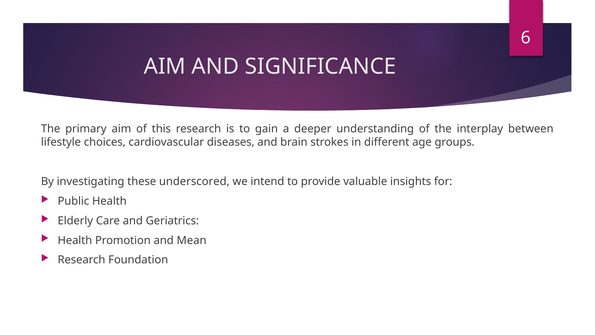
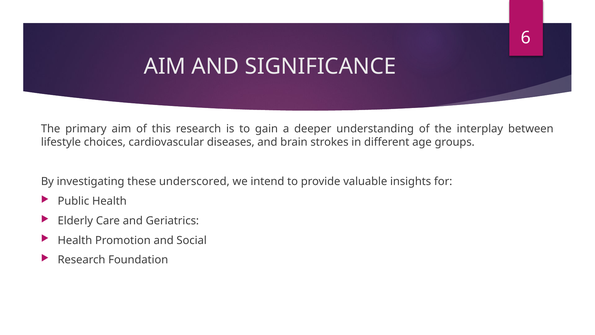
Mean: Mean -> Social (192, 240)
